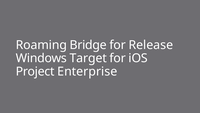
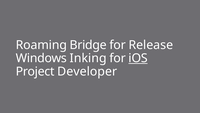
Target: Target -> Inking (88, 58)
iOS underline: none -> present (138, 58)
Enterprise: Enterprise -> Developer (87, 71)
